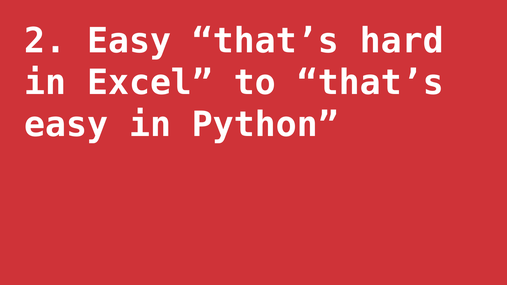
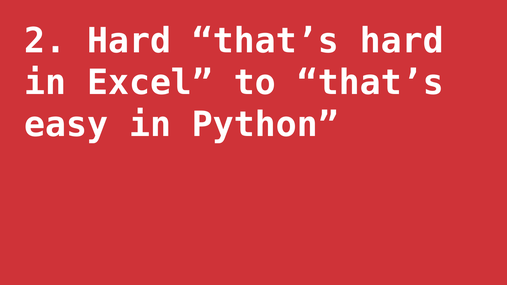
2 Easy: Easy -> Hard (129, 41)
